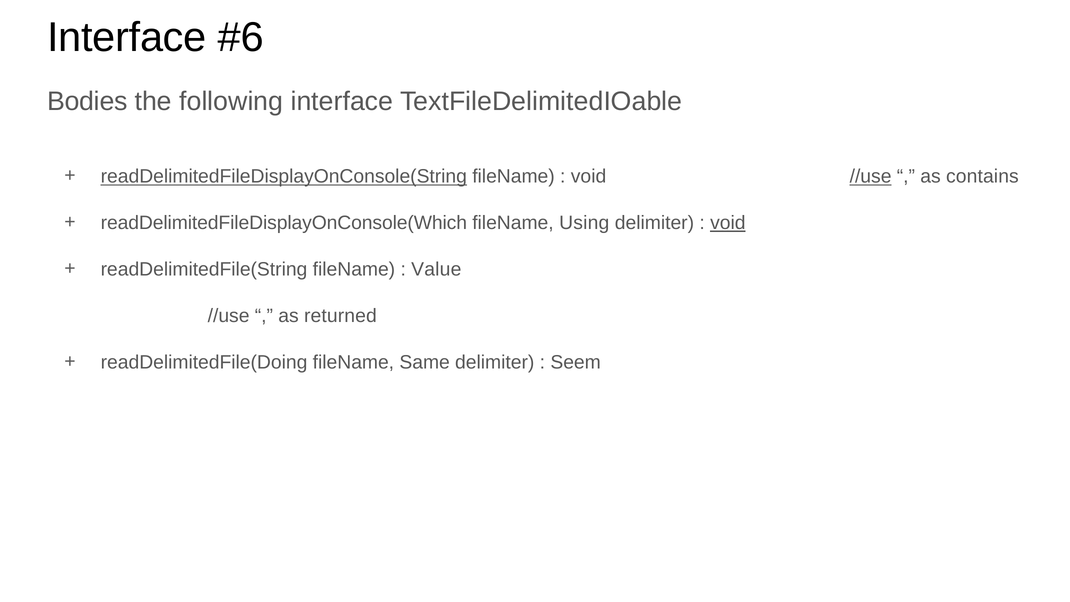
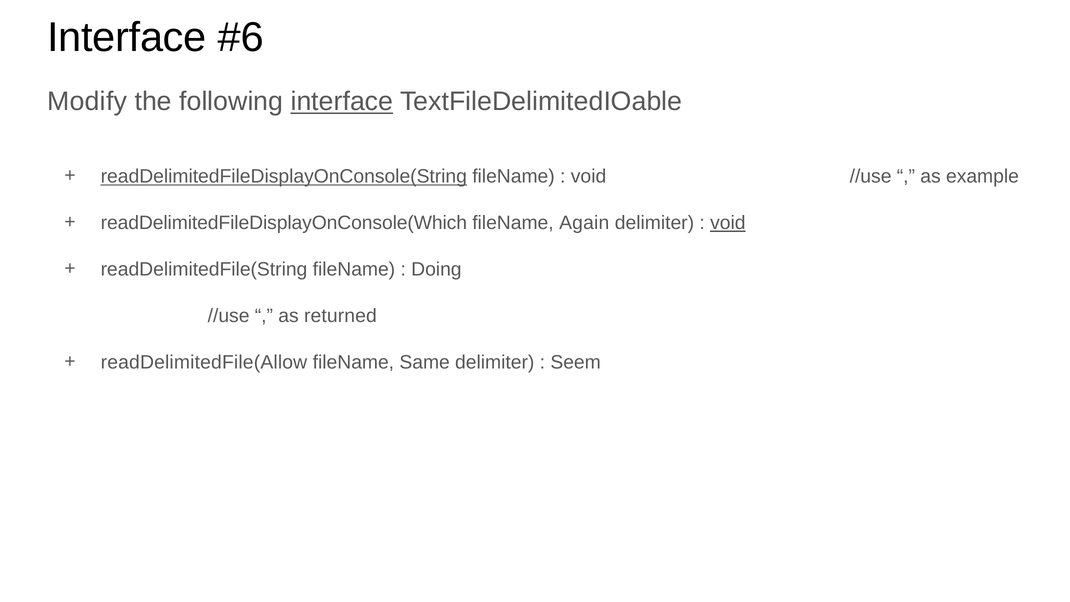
Bodies: Bodies -> Modify (87, 102)
interface underline: none -> present (342, 102)
//use underline: present -> none (871, 177)
contains: contains -> example (982, 177)
Using: Using -> Again (584, 223)
Value: Value -> Doing (436, 269)
readDelimitedFile(Doing: readDelimitedFile(Doing -> readDelimitedFile(Allow (204, 362)
